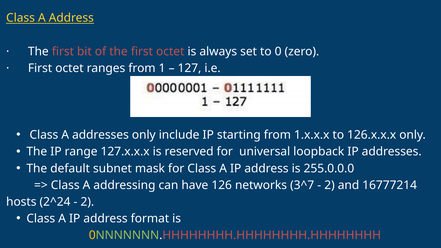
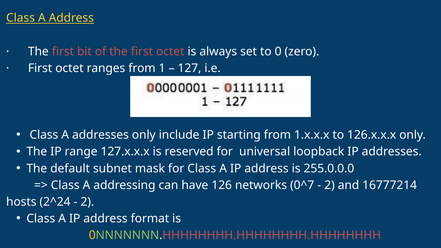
3^7: 3^7 -> 0^7 (302, 185)
